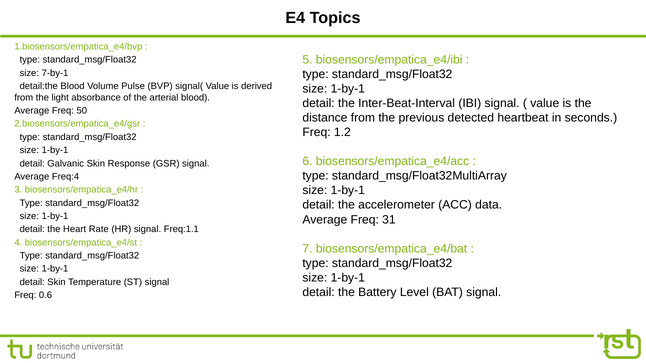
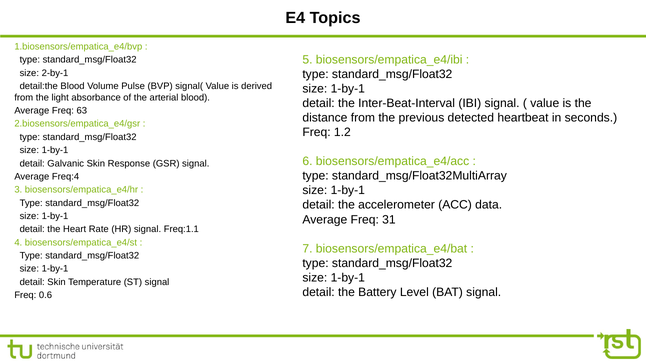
7-by-1: 7-by-1 -> 2-by-1 (55, 73)
50: 50 -> 63 (82, 111)
